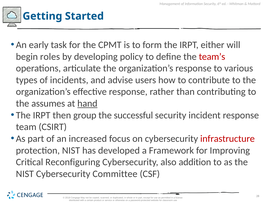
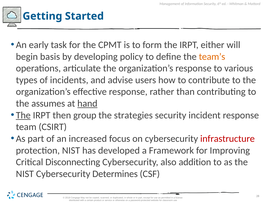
roles: roles -> basis (50, 57)
team’s colour: red -> orange (212, 57)
The underline: none -> present (23, 115)
successful: successful -> strategies (133, 115)
Reconfiguring: Reconfiguring -> Disconnecting (73, 162)
Committee: Committee -> Determines (115, 174)
